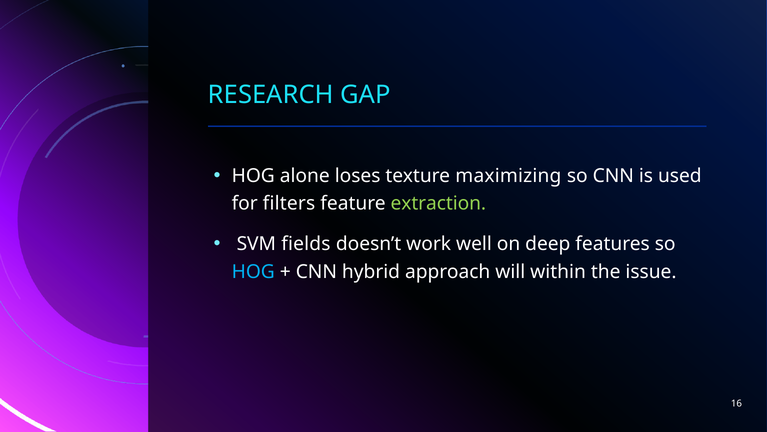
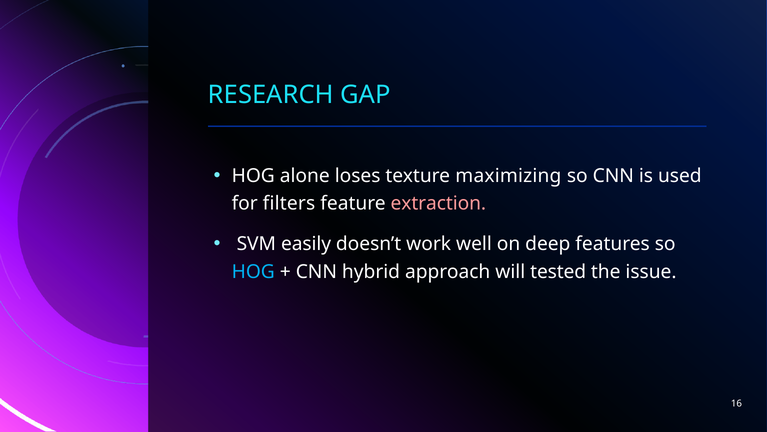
extraction colour: light green -> pink (438, 203)
fields: fields -> easily (306, 244)
within: within -> tested (558, 271)
